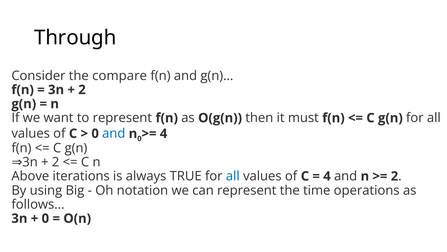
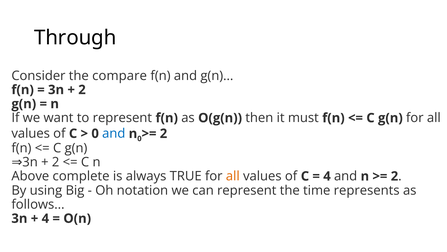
4: 4 -> 2 (164, 133)
iterations: iterations -> complete (81, 176)
all colour: blue -> orange (233, 176)
operations: operations -> represents (367, 190)
0: 0 -> 4 (45, 218)
